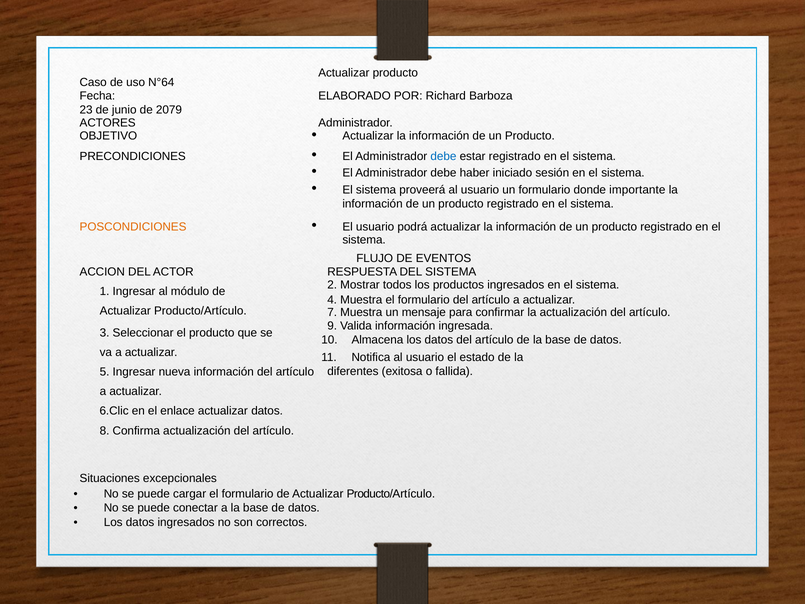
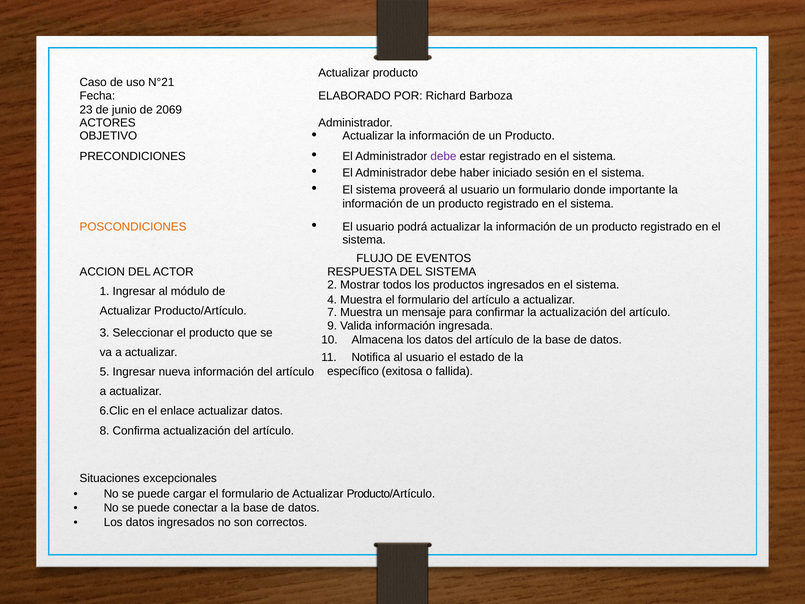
N°64: N°64 -> N°21 (161, 83)
2079: 2079 -> 2069 (169, 110)
debe colour: blue -> purple (443, 156)
diferentes: diferentes -> específico (353, 371)
